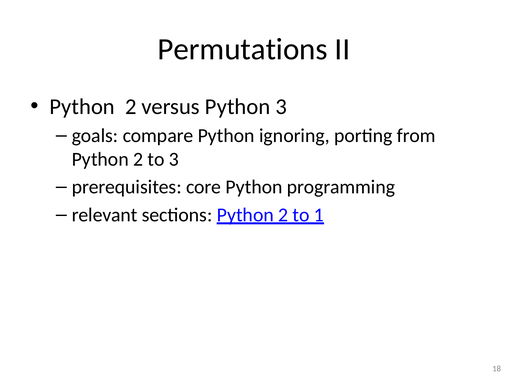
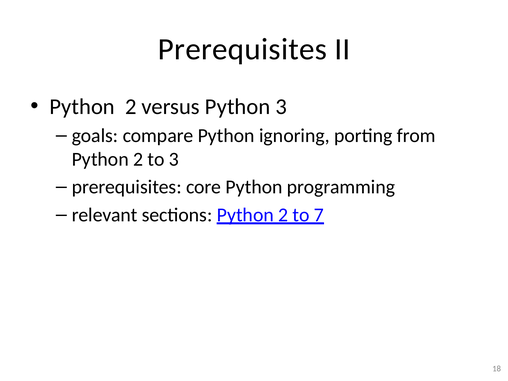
Permutations: Permutations -> Prerequisites (242, 49)
1: 1 -> 7 (319, 215)
